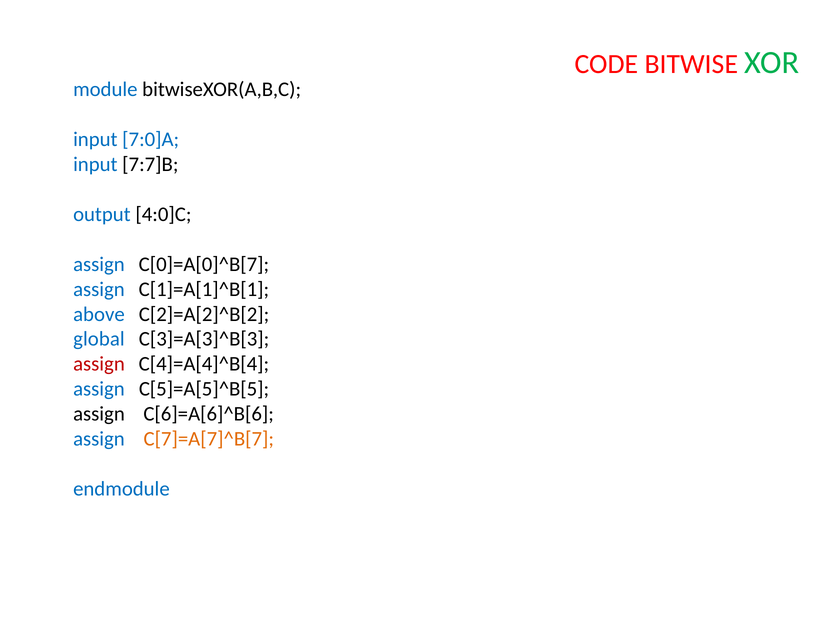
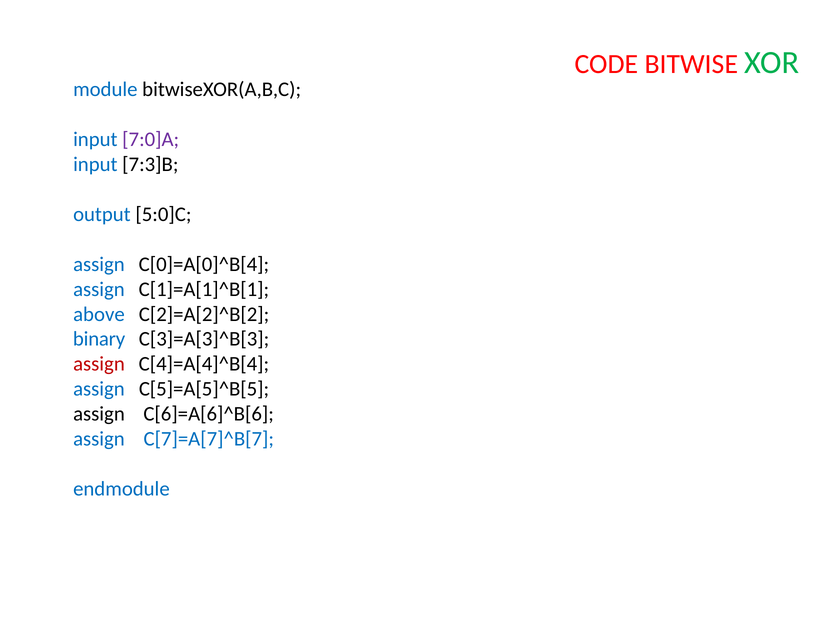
7:0]A colour: blue -> purple (151, 139)
7:7]B: 7:7]B -> 7:3]B (150, 164)
4:0]C: 4:0]C -> 5:0]C (163, 214)
C[0]=A[0]^B[7: C[0]=A[0]^B[7 -> C[0]=A[0]^B[4 (204, 264)
global: global -> binary (99, 339)
C[7]=A[7]^B[7 colour: orange -> blue (209, 439)
